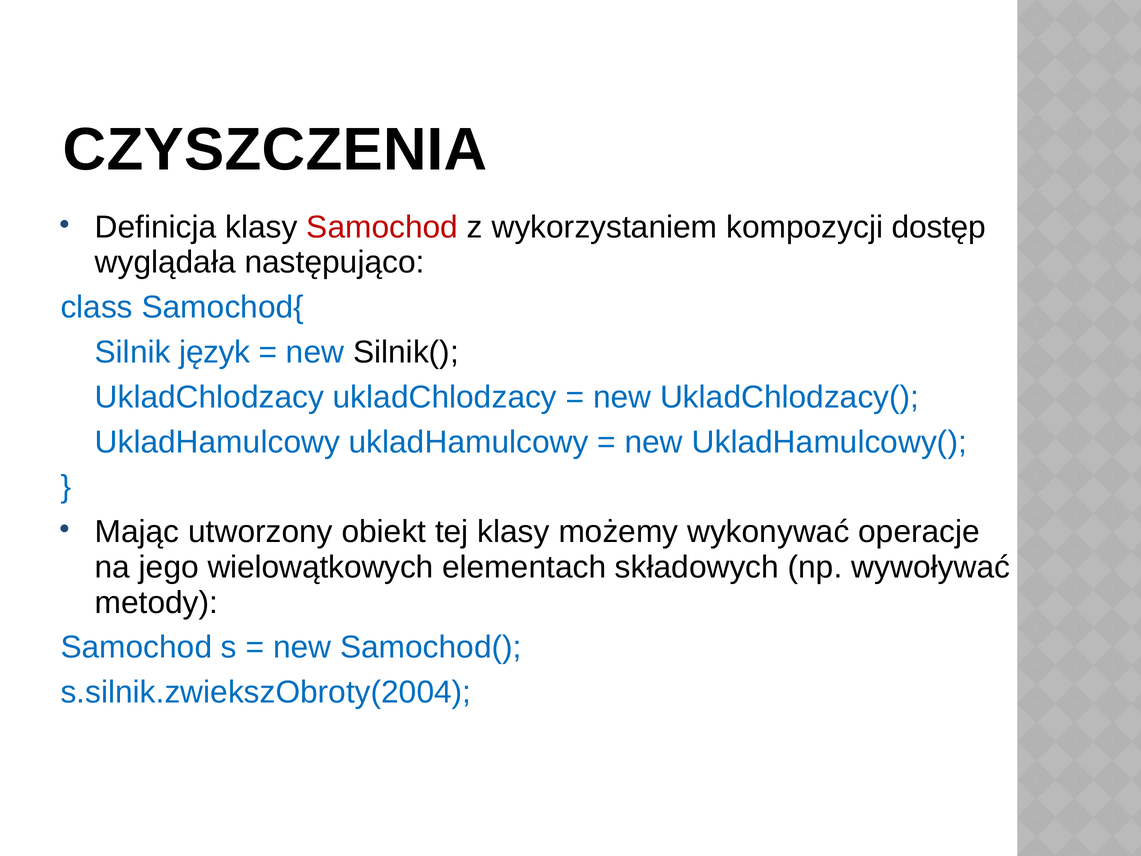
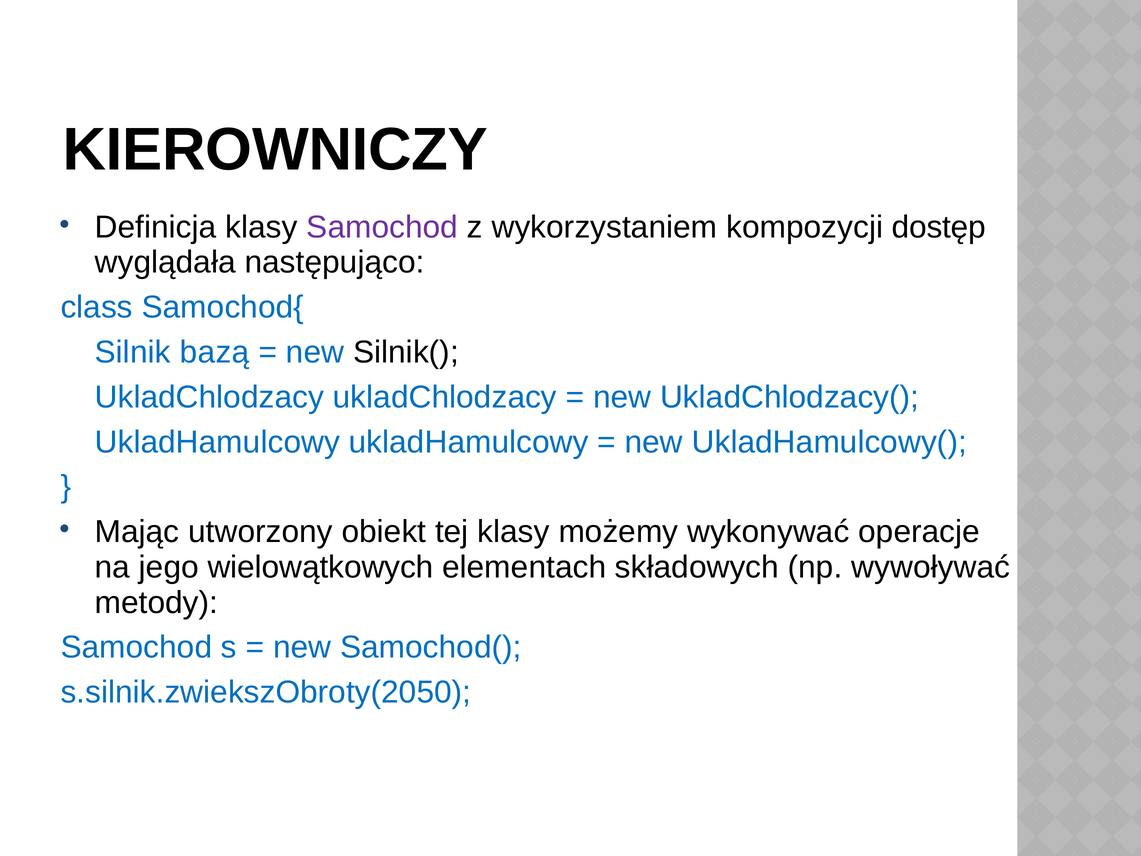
CZYSZCZENIA: CZYSZCZENIA -> KIEROWNICZY (275, 150)
Samochod colour: red -> purple (382, 227)
język: język -> bazą (214, 352)
s.silnik.zwiekszObroty(2004: s.silnik.zwiekszObroty(2004 -> s.silnik.zwiekszObroty(2050 (266, 692)
